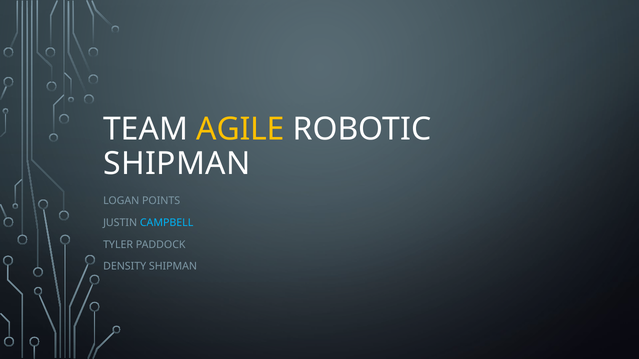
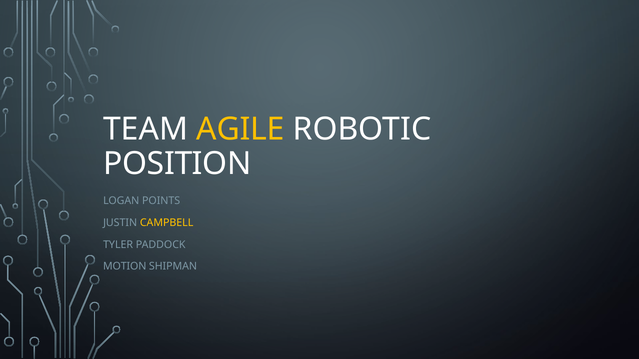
SHIPMAN: SHIPMAN -> POSITION (177, 164)
CAMPBELL colour: light blue -> yellow (167, 223)
DENSITY: DENSITY -> MOTION (125, 267)
